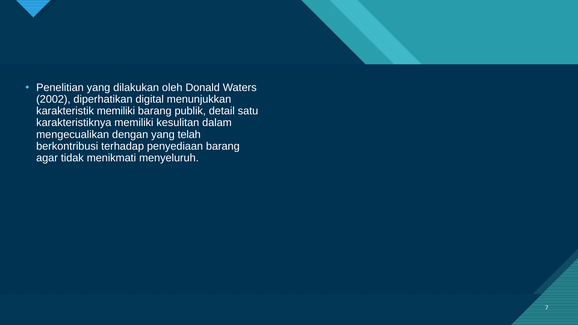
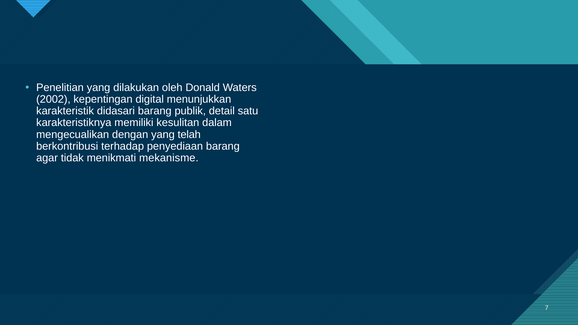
diperhatikan: diperhatikan -> kepentingan (103, 99)
karakteristik memiliki: memiliki -> didasari (116, 111)
menyeluruh: menyeluruh -> mekanisme (169, 158)
